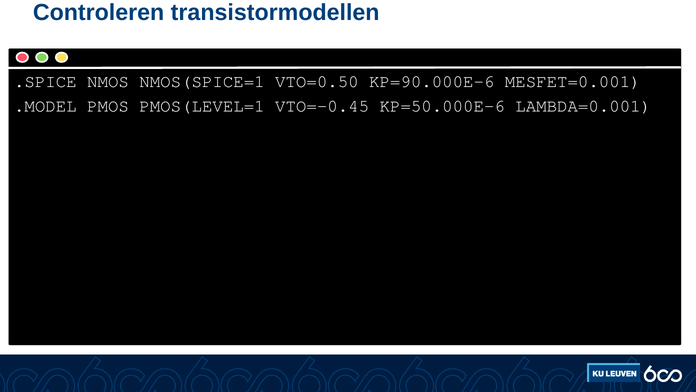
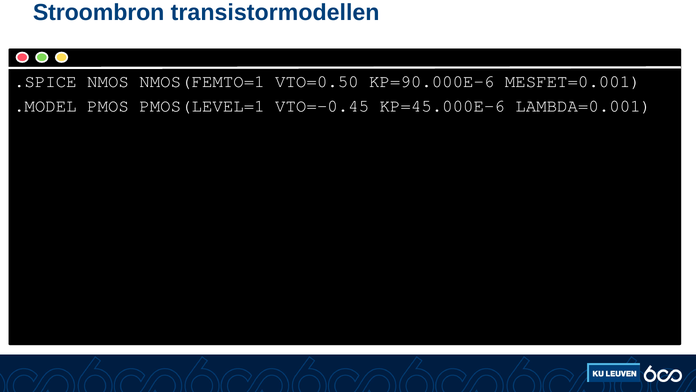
Controleren: Controleren -> Stroombron (99, 13)
NMOS(SPICE=1: NMOS(SPICE=1 -> NMOS(FEMTO=1 (202, 81)
KP=50.000E-6: KP=50.000E-6 -> KP=45.000E-6 (442, 106)
